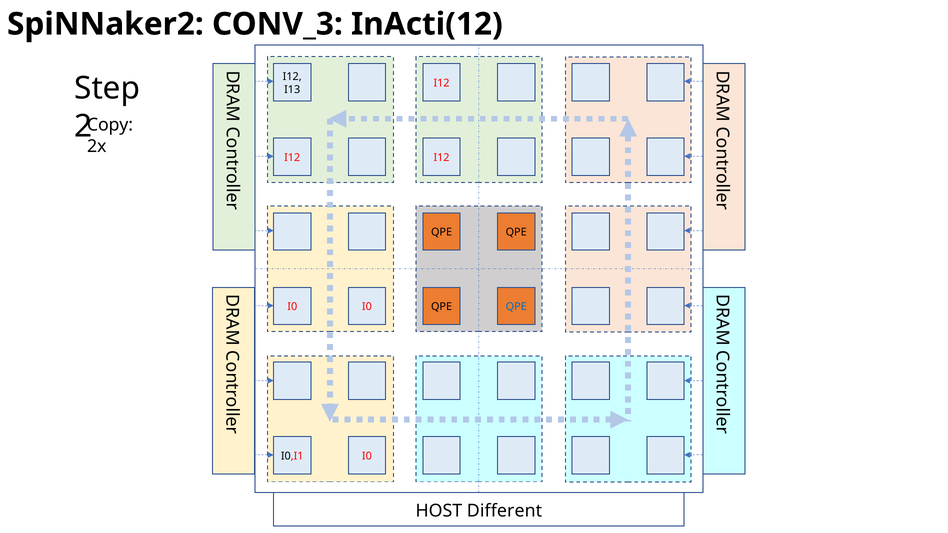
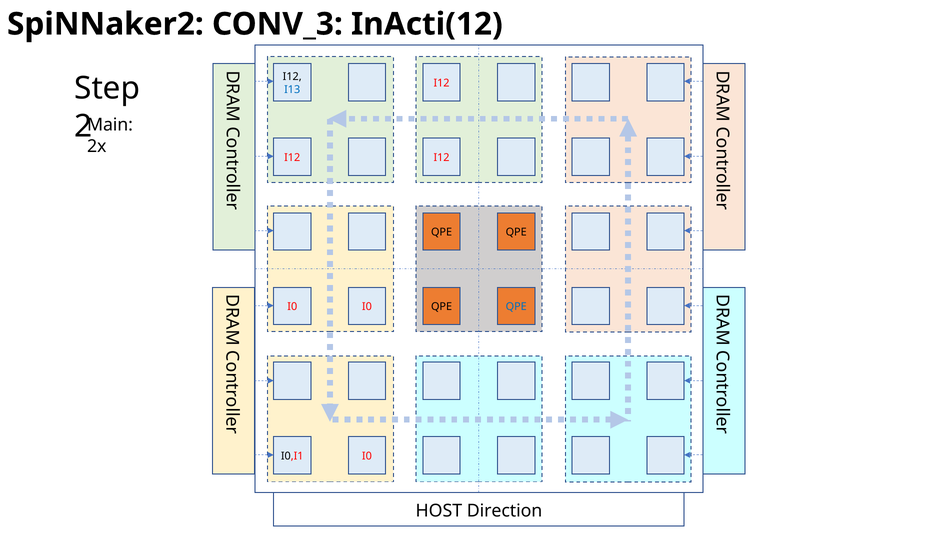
I13 colour: black -> blue (292, 90)
Copy: Copy -> Main (110, 125)
Different: Different -> Direction (505, 511)
